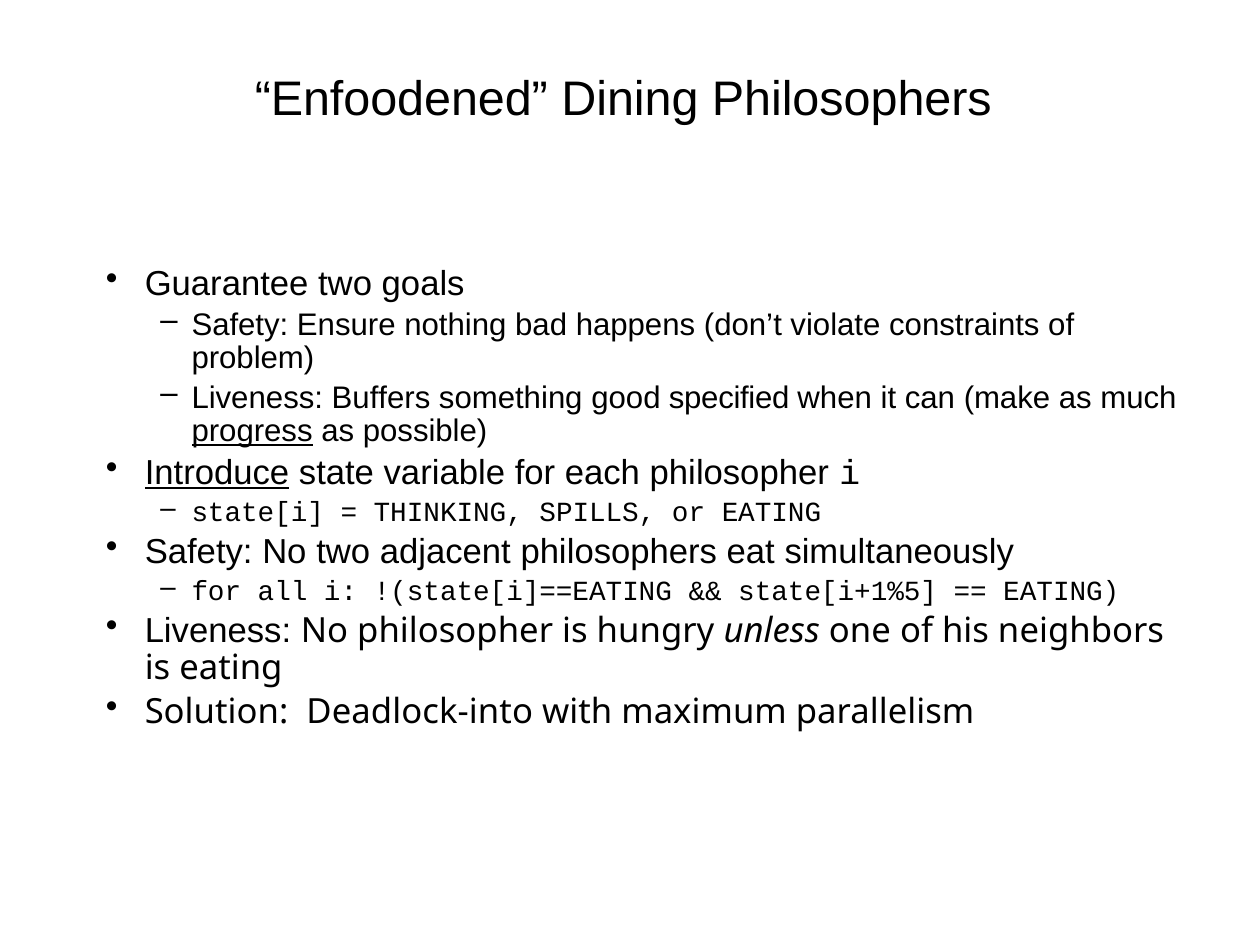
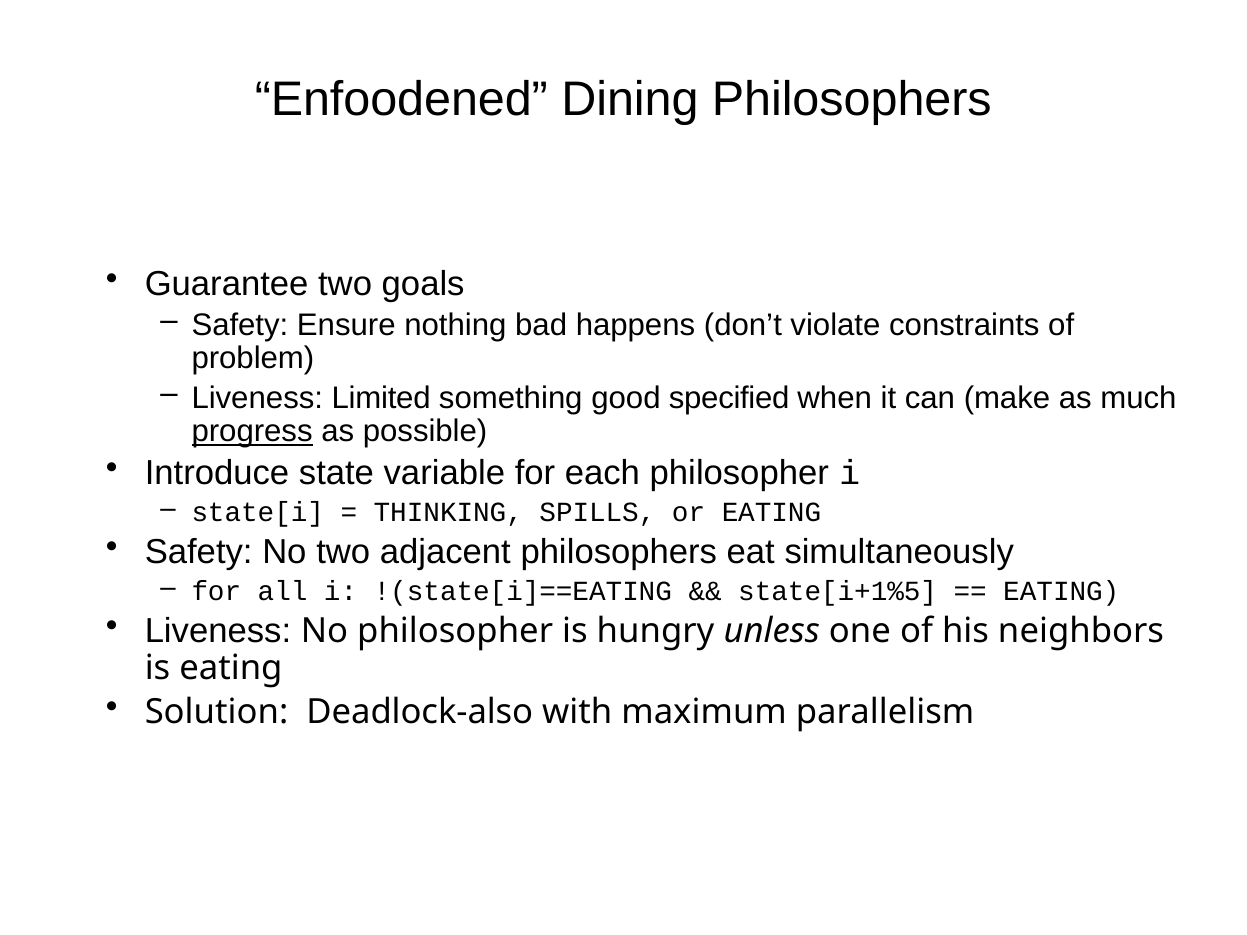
Buffers: Buffers -> Limited (381, 398)
Introduce underline: present -> none (217, 473)
Deadlock-into: Deadlock-into -> Deadlock-also (420, 712)
